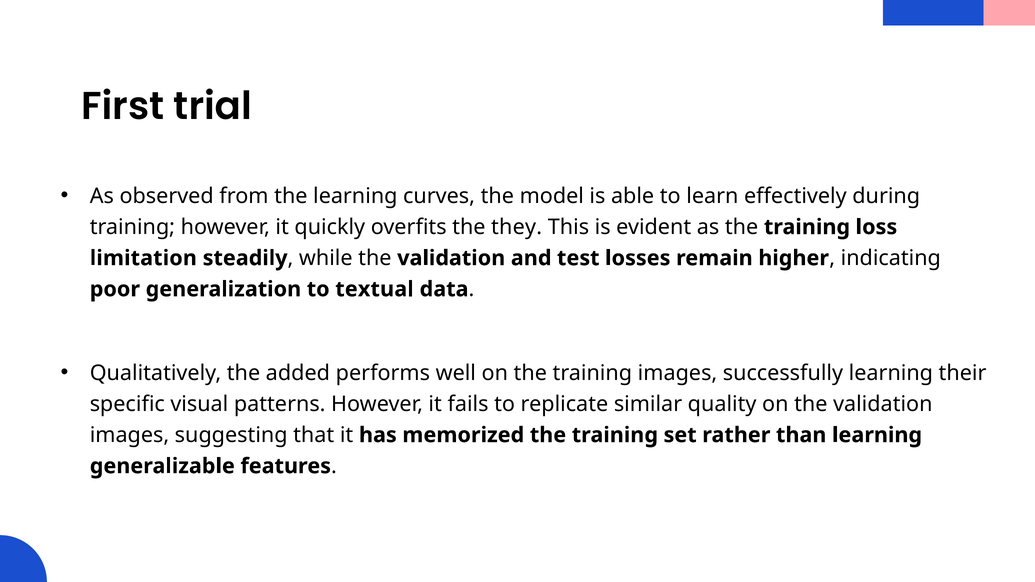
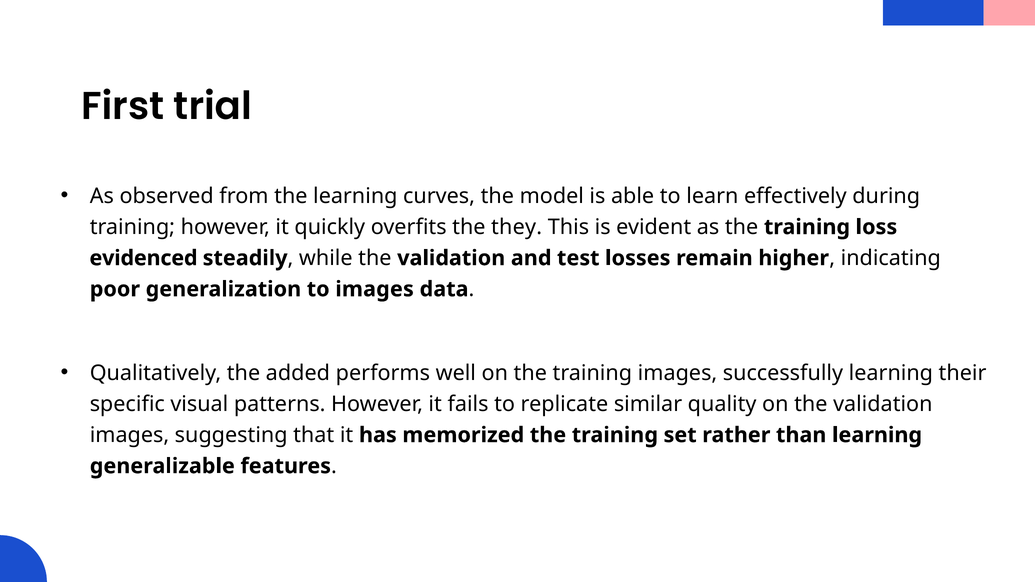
limitation: limitation -> evidenced (144, 258)
to textual: textual -> images (375, 289)
